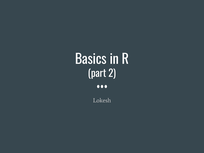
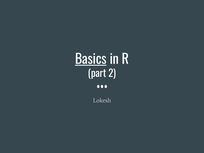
Basics underline: none -> present (91, 59)
